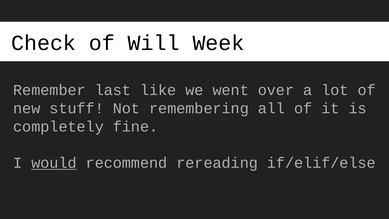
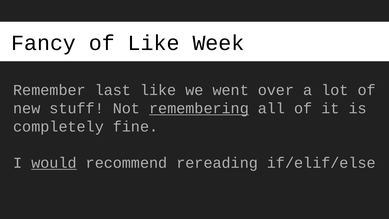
Check: Check -> Fancy (44, 43)
of Will: Will -> Like (154, 43)
remembering underline: none -> present (199, 108)
